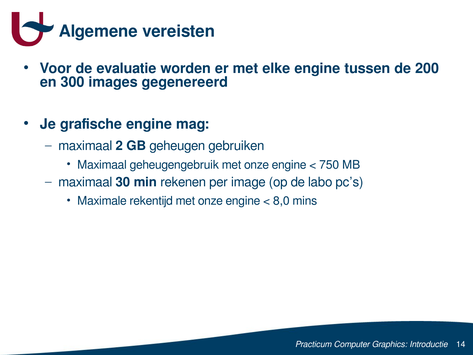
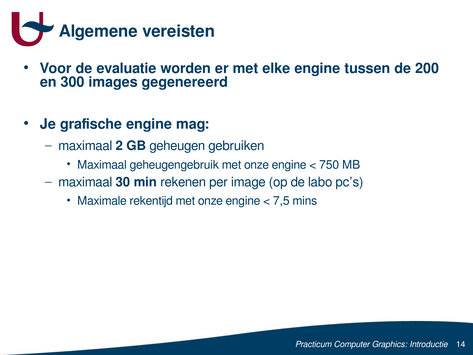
8,0: 8,0 -> 7,5 (281, 201)
